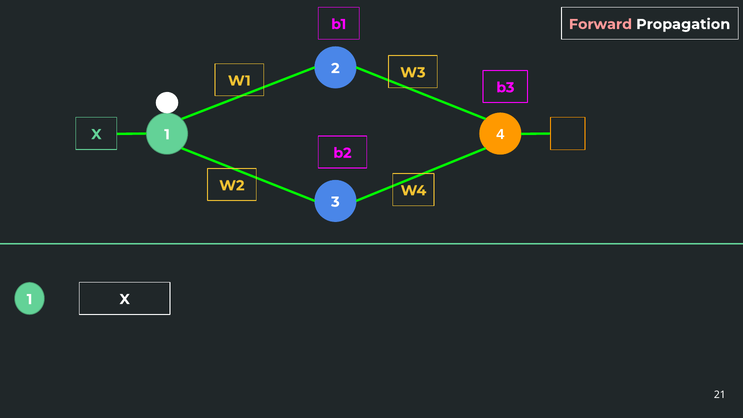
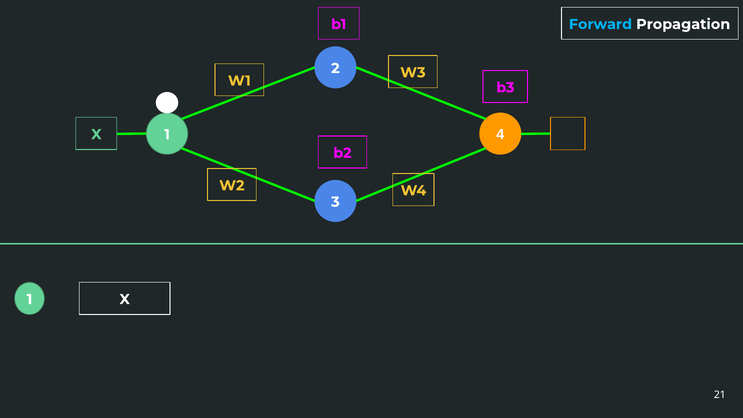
Forward colour: pink -> light blue (600, 24)
